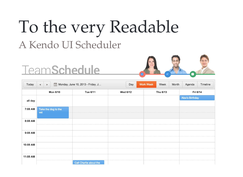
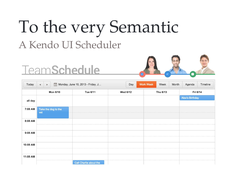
Readable: Readable -> Semantic (144, 27)
